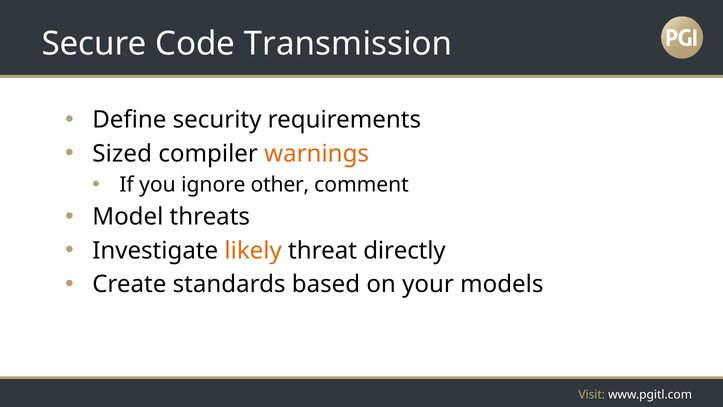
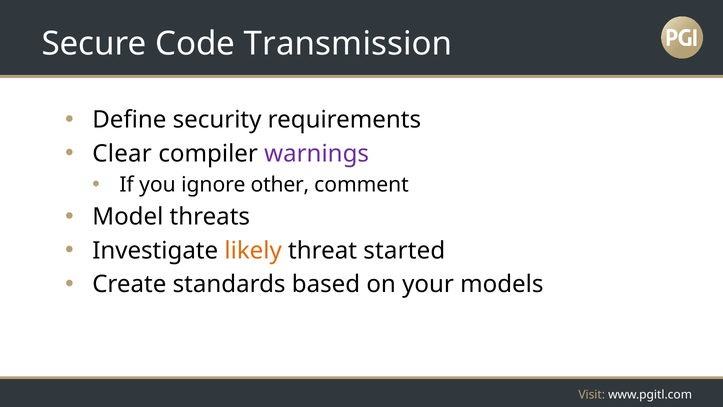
Sized: Sized -> Clear (122, 154)
warnings colour: orange -> purple (317, 154)
directly: directly -> started (404, 251)
